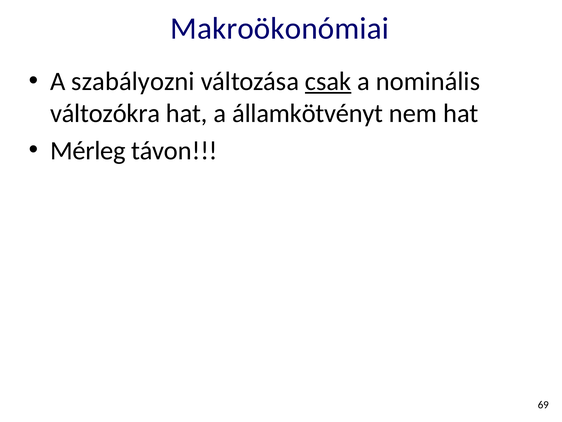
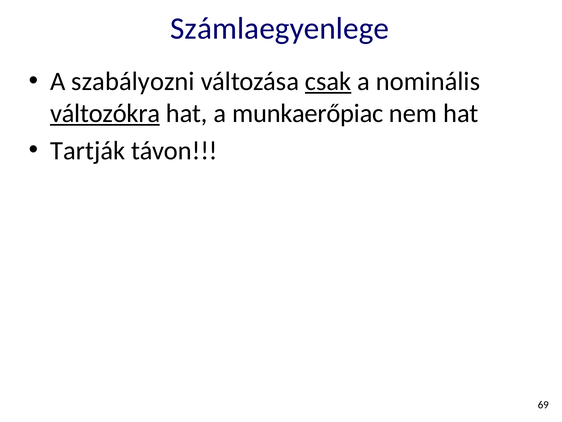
Makroökonómiai: Makroökonómiai -> Számlaegyenlege (280, 28)
változókra underline: none -> present (105, 113)
államkötvényt: államkötvényt -> munkaerőpiac (308, 113)
Mérleg: Mérleg -> Tartják (88, 150)
